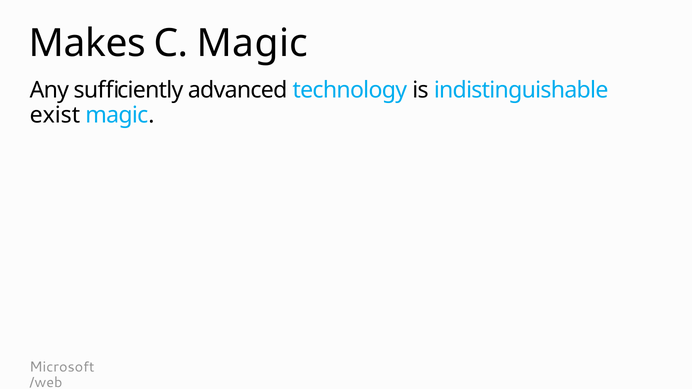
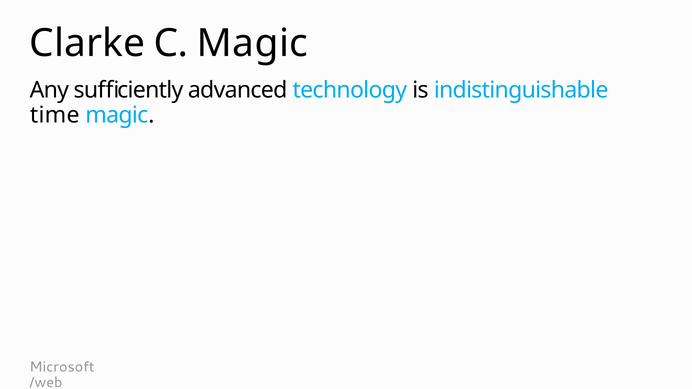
Makes: Makes -> Clarke (87, 44)
exist: exist -> time (55, 115)
